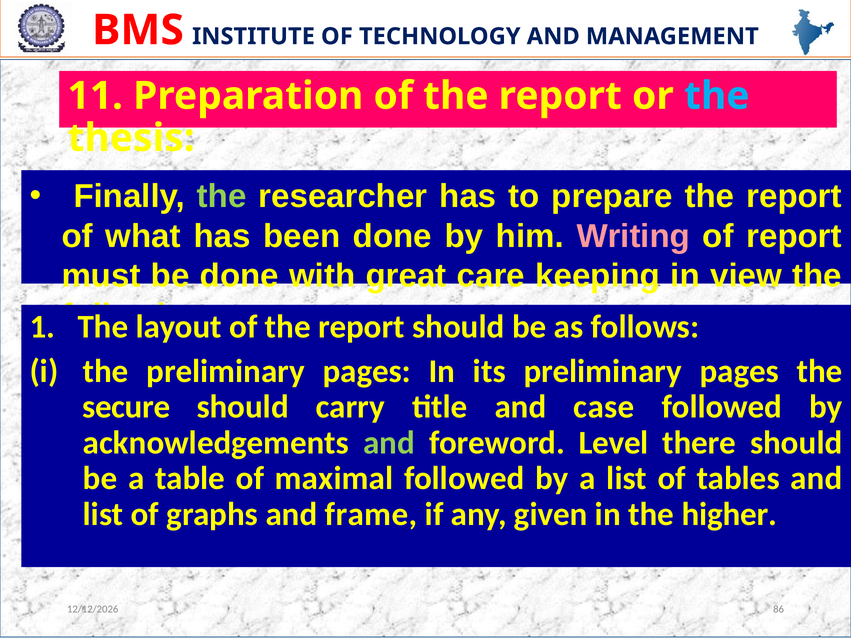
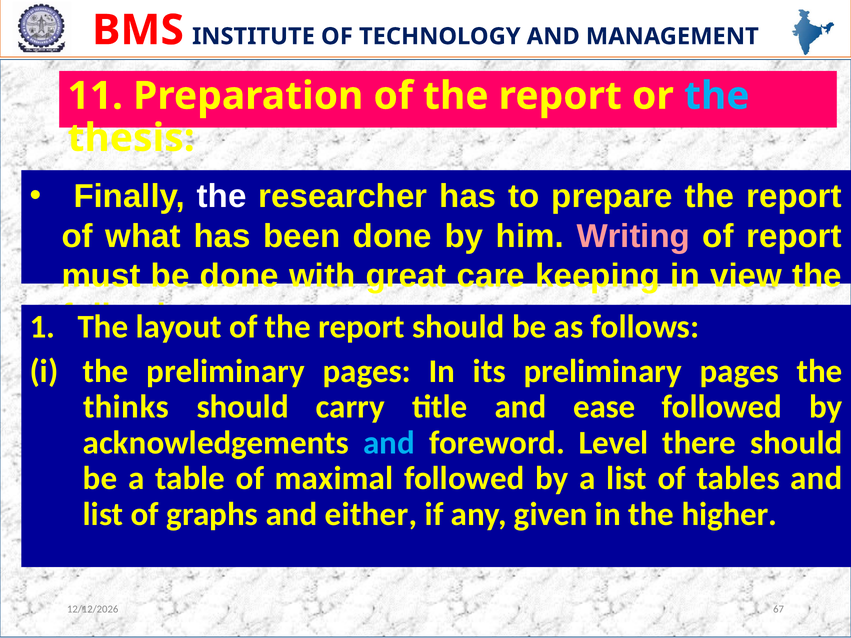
the colour: light green -> white (222, 197)
secure: secure -> thinks (126, 407)
case: case -> ease (604, 407)
and colour: light green -> light blue (389, 443)
frame: frame -> either (371, 514)
86: 86 -> 67 (779, 609)
